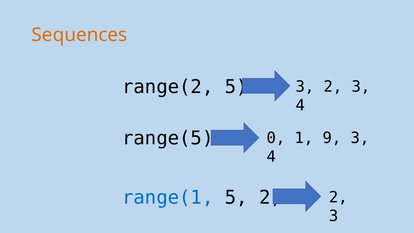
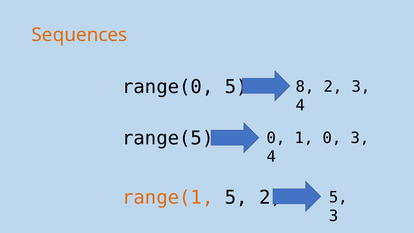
range(2: range(2 -> range(0 (168, 87)
3: 3 -> 8 (305, 87)
1 9: 9 -> 0 (332, 138)
range(1 colour: blue -> orange (168, 197)
2: 2 -> 5 (338, 197)
